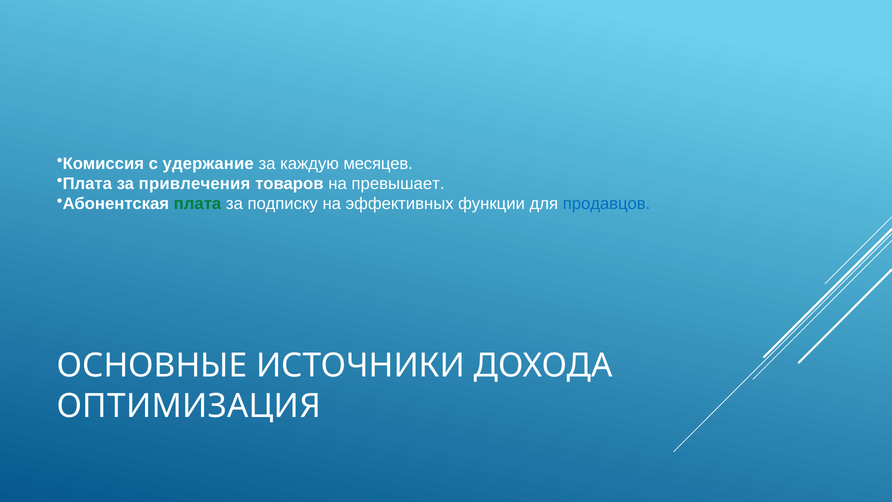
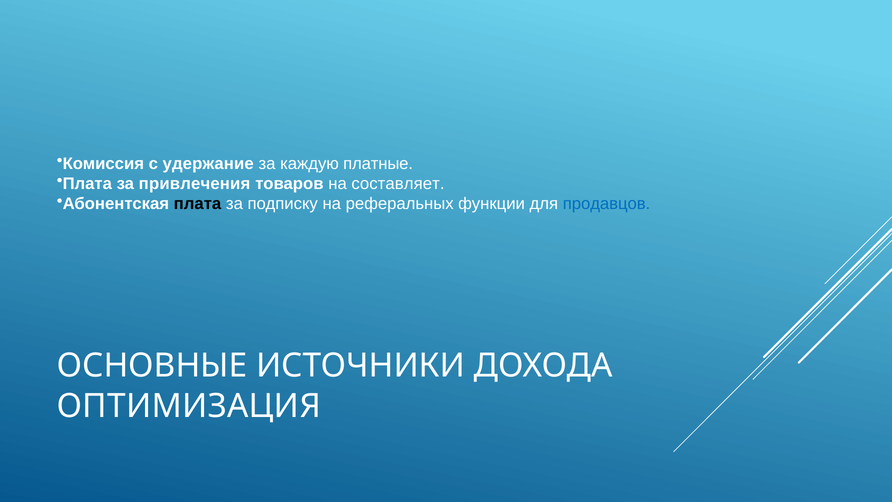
месяцев: месяцев -> платные (378, 164)
превышает: превышает -> составляет (398, 184)
плата colour: green -> black (197, 204)
эффективных: эффективных -> реферальных (400, 204)
